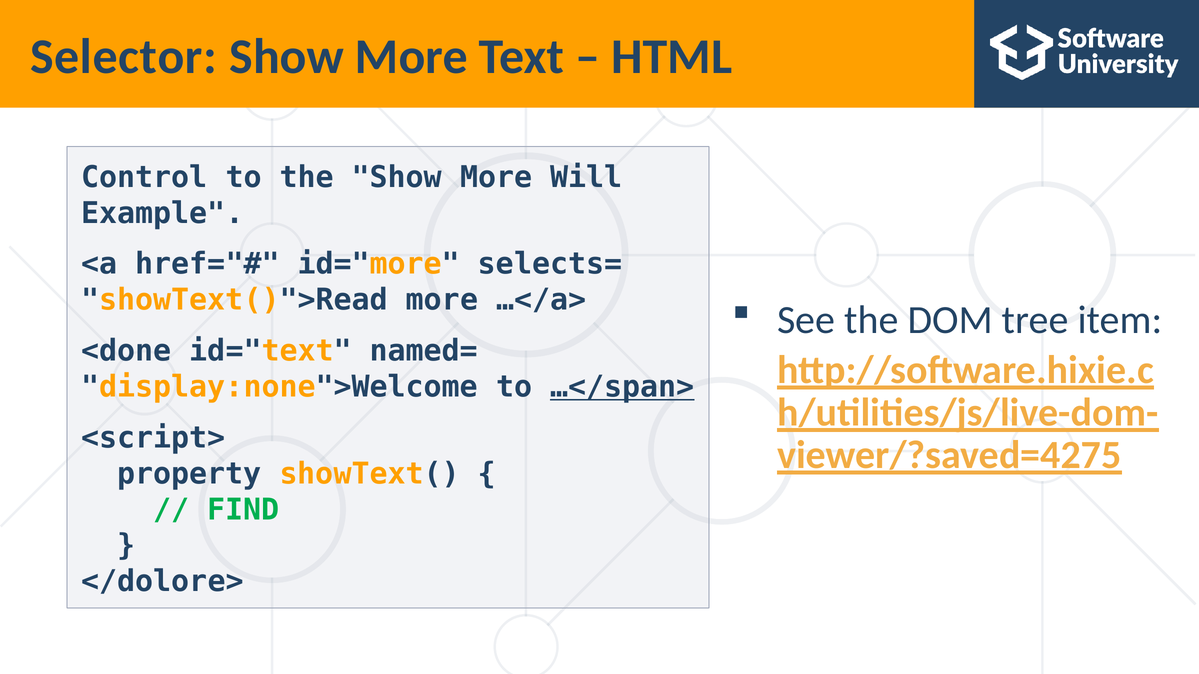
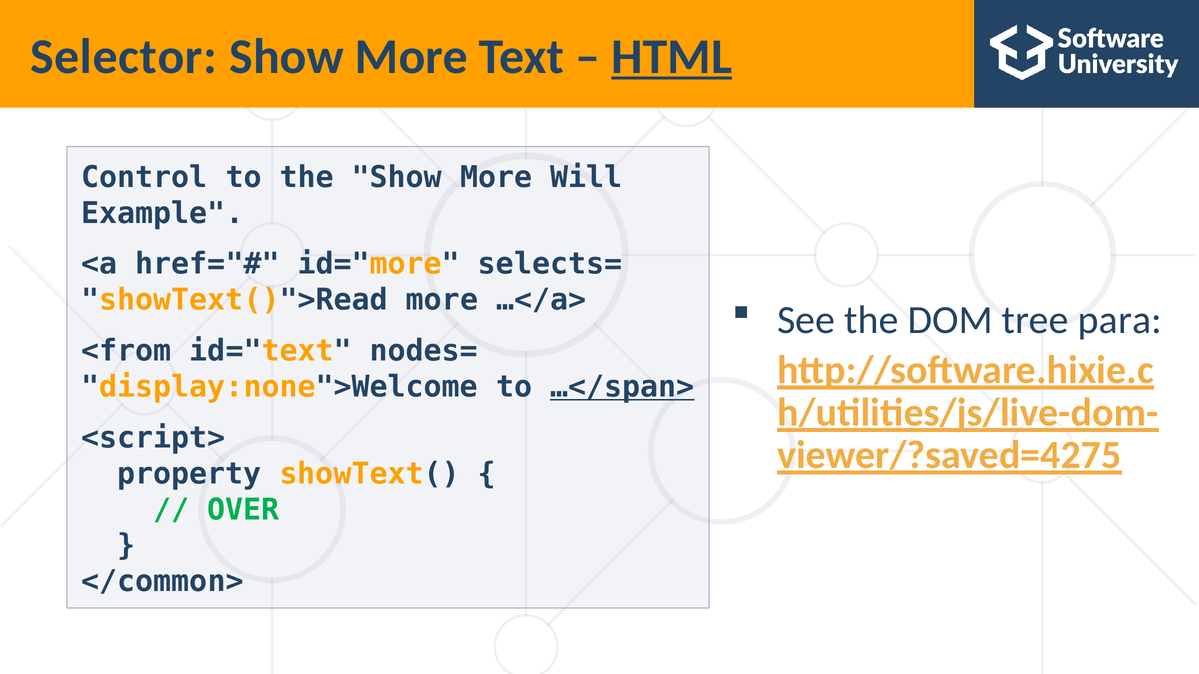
HTML underline: none -> present (672, 57)
item: item -> para (1120, 320)
<done: <done -> <from (126, 351)
named=: named= -> nodes= (424, 351)
FIND: FIND -> OVER (243, 510)
</dolore>: </dolore> -> </common> (162, 582)
